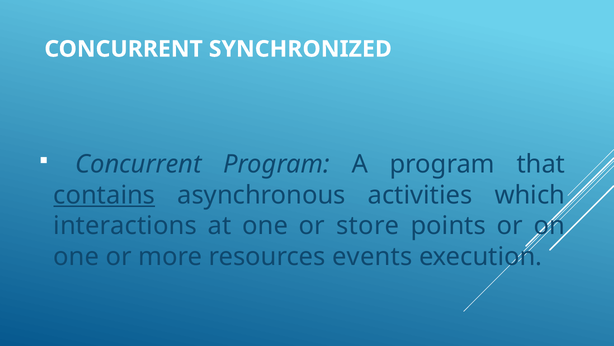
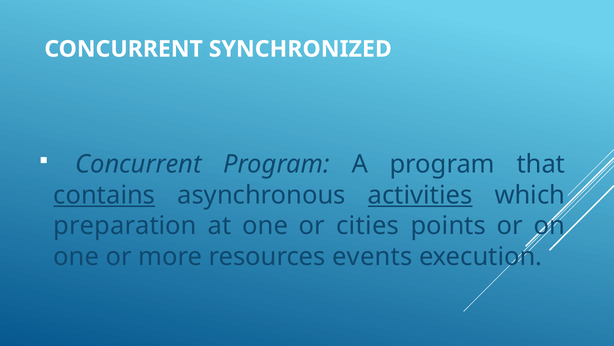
activities underline: none -> present (420, 195)
interactions: interactions -> preparation (125, 226)
store: store -> cities (368, 226)
